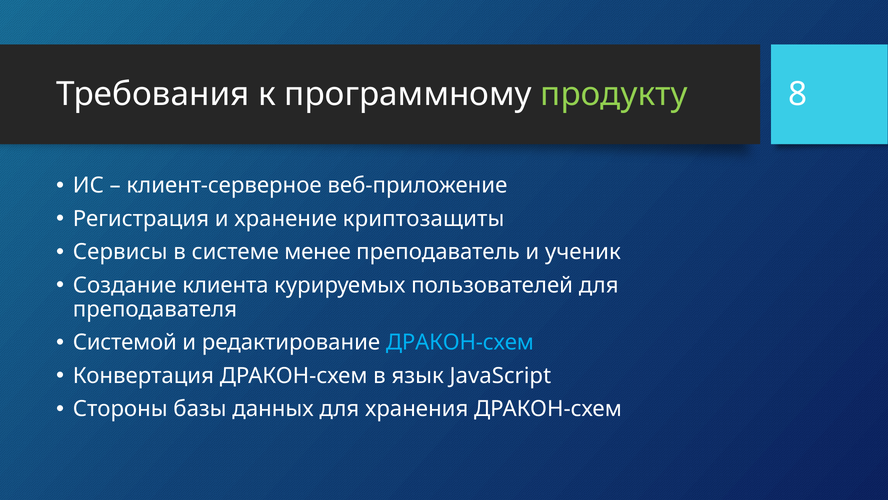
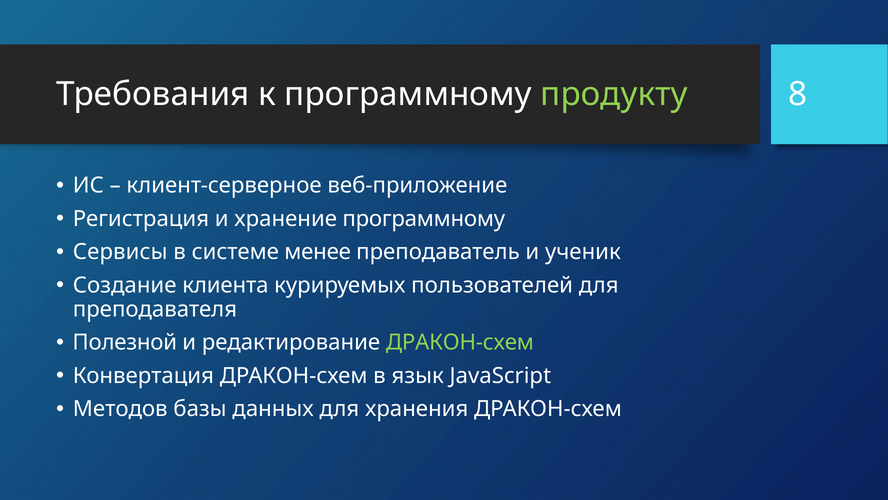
хранение криптозащиты: криптозащиты -> программному (424, 219)
Системой: Системой -> Полезной (125, 342)
ДРАКОН-схем colour: light blue -> light green (460, 342)
Стороны: Стороны -> Методов (120, 409)
